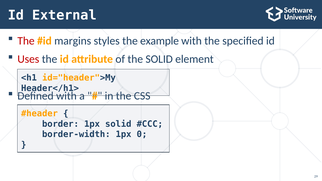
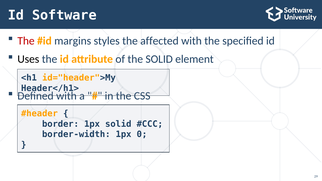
External: External -> Software (64, 15)
example: example -> affected (159, 41)
Uses colour: red -> black (28, 59)
